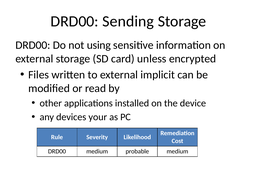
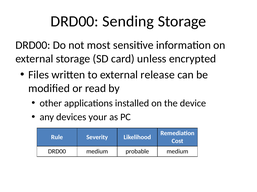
using: using -> most (99, 45)
implicit: implicit -> release (158, 75)
